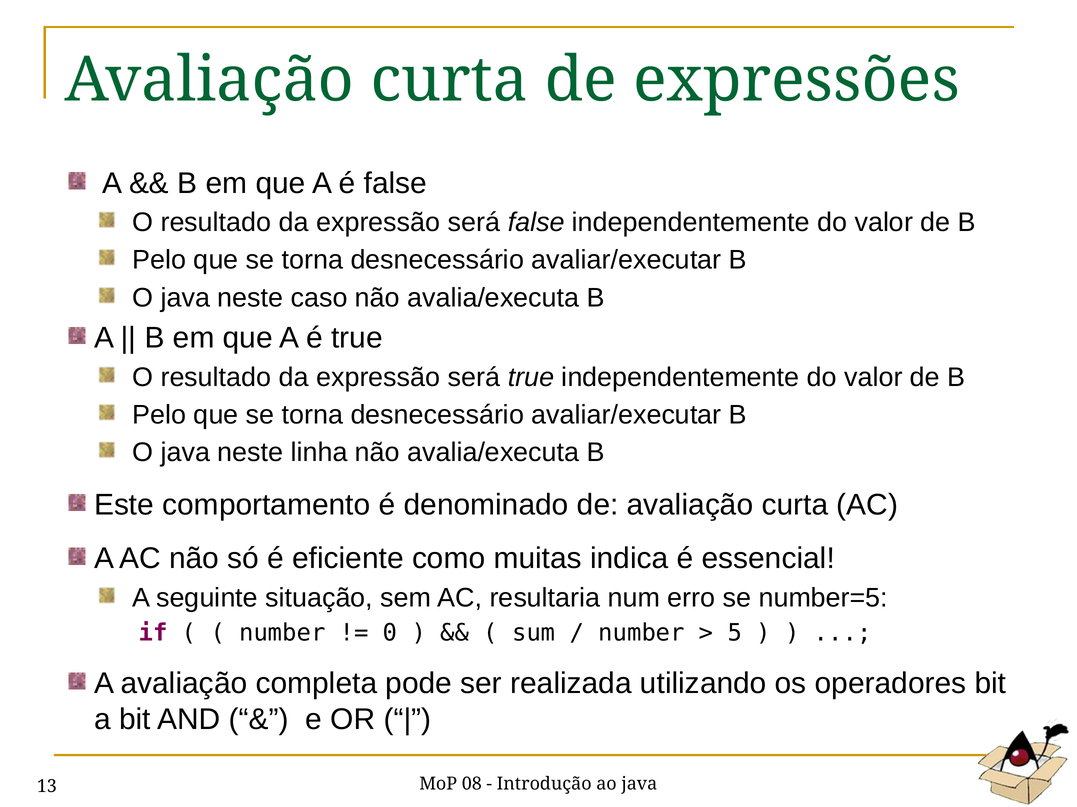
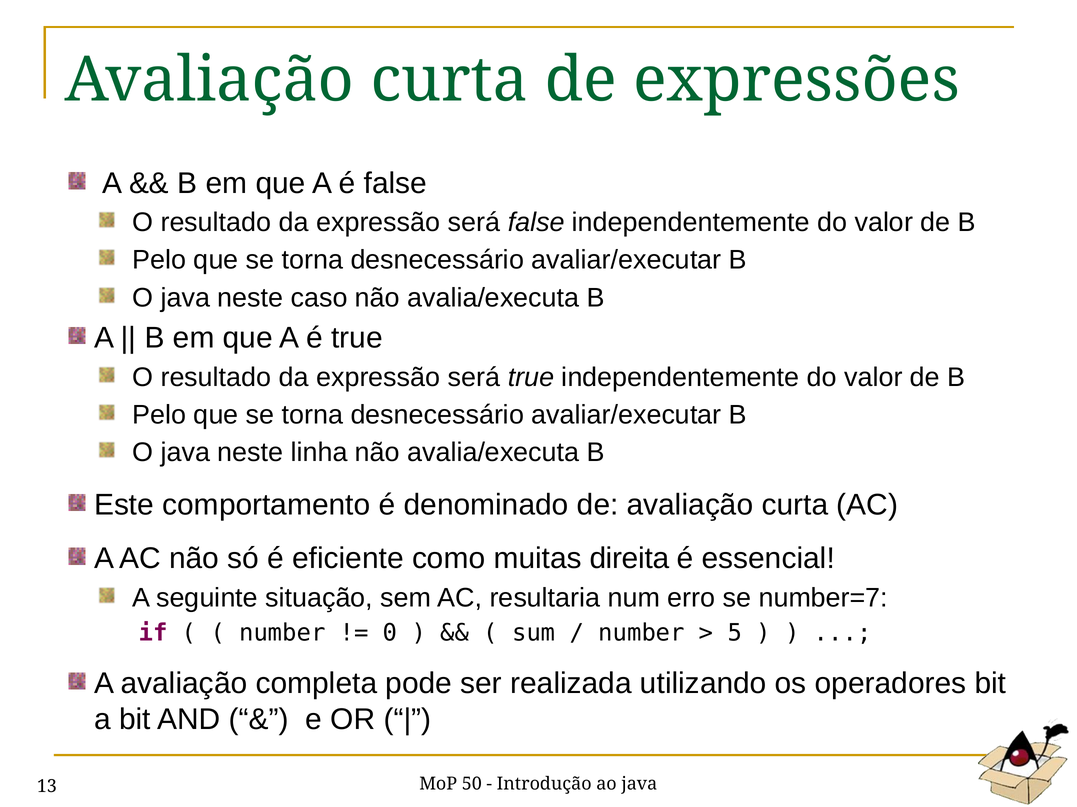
indica: indica -> direita (629, 559)
number=5: number=5 -> number=7 (823, 598)
08: 08 -> 50 (472, 785)
